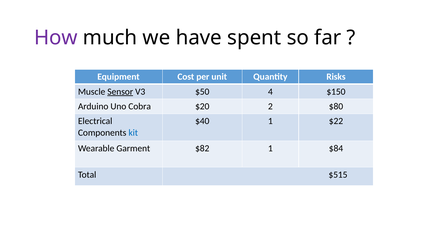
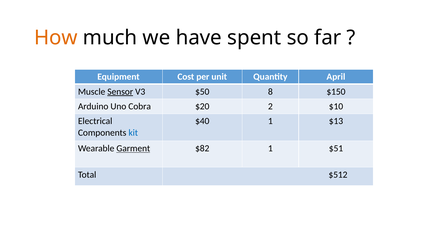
How colour: purple -> orange (56, 38)
Risks: Risks -> April (336, 77)
4: 4 -> 8 (270, 92)
$80: $80 -> $10 (336, 106)
$22: $22 -> $13 (336, 121)
Garment underline: none -> present (133, 148)
$84: $84 -> $51 (336, 148)
$515: $515 -> $512 (338, 175)
